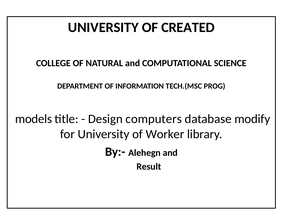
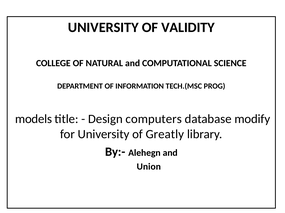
CREATED: CREATED -> VALIDITY (188, 28)
Worker: Worker -> Greatly (165, 135)
Result: Result -> Union (149, 167)
